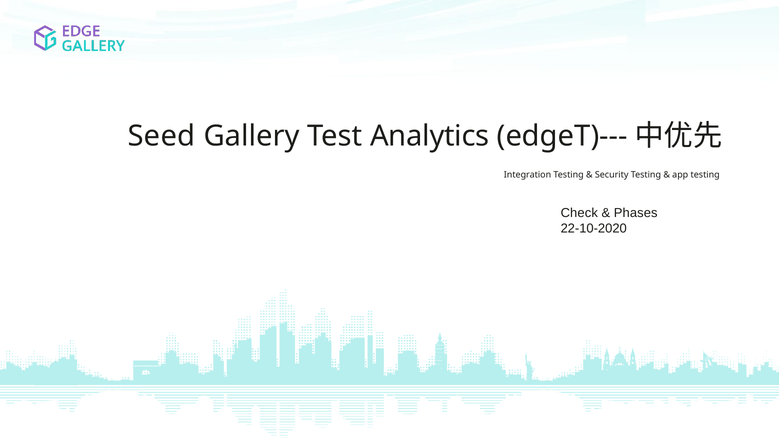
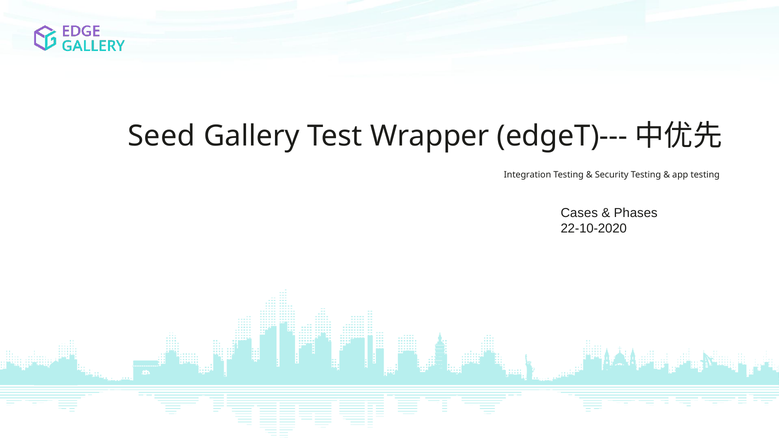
Analytics: Analytics -> Wrapper (430, 136)
Check: Check -> Cases (579, 213)
